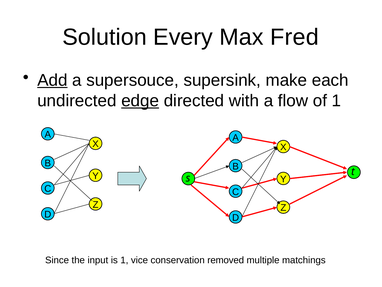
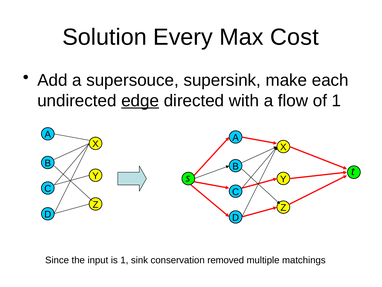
Fred: Fred -> Cost (294, 37)
Add underline: present -> none (52, 80)
vice: vice -> sink (139, 260)
